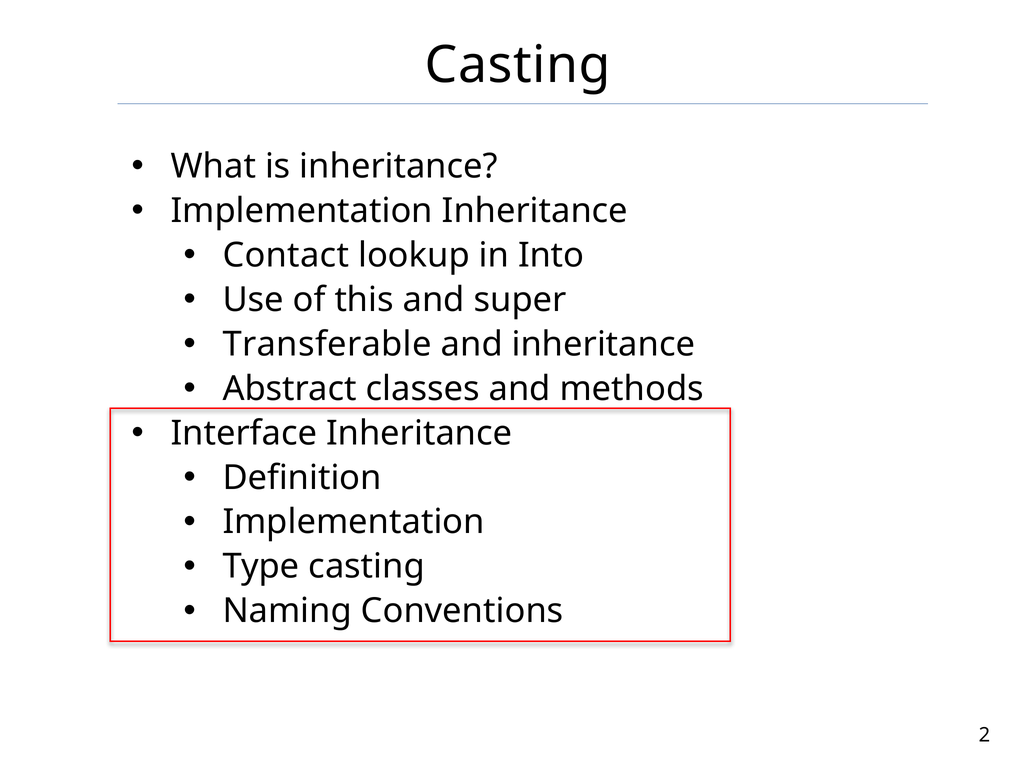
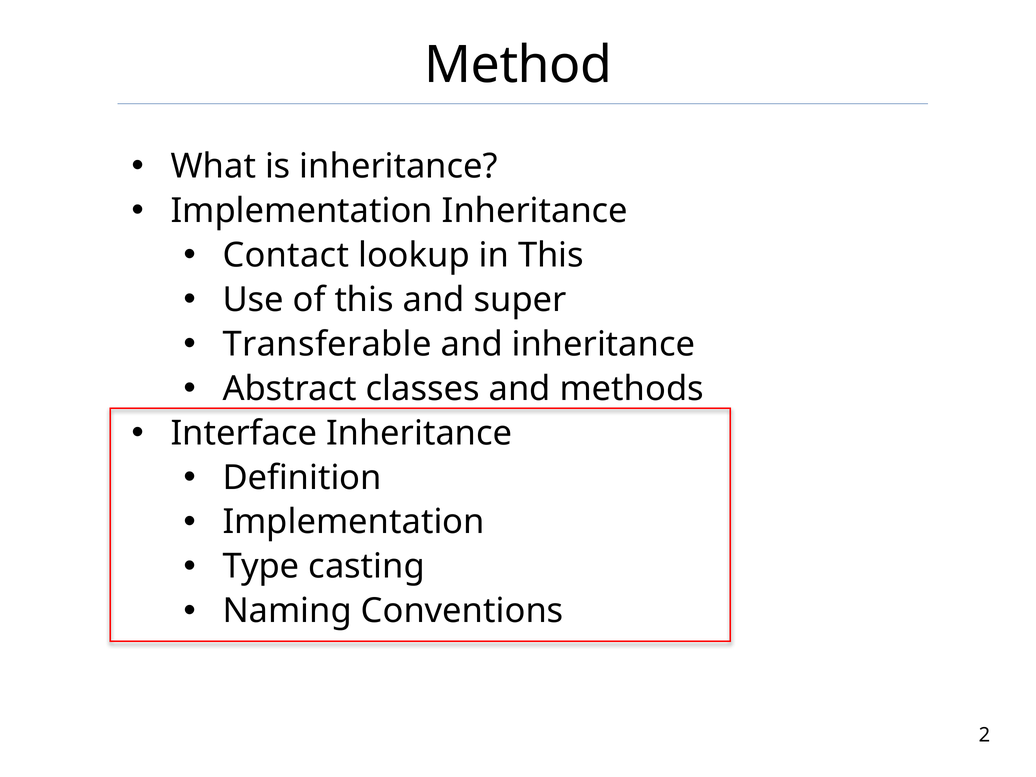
Casting: Casting -> Method (518, 65)
in Into: Into -> This (551, 255)
